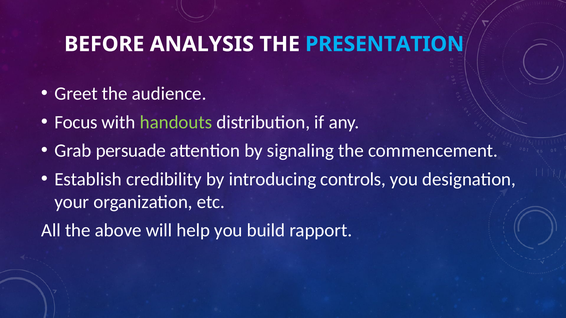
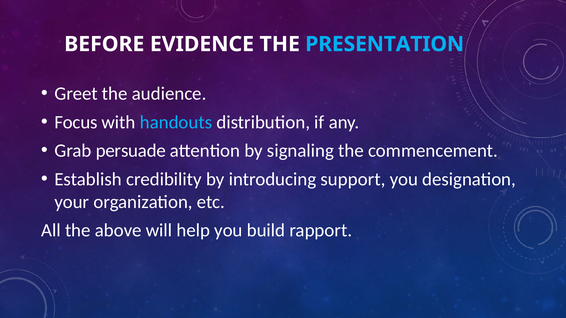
ANALYSIS: ANALYSIS -> EVIDENCE (202, 44)
handouts colour: light green -> light blue (176, 122)
controls: controls -> support (353, 179)
